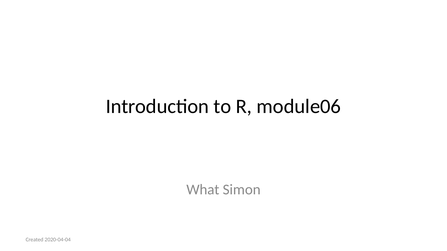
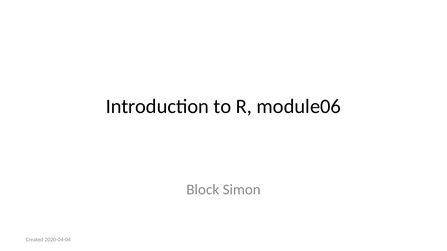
What: What -> Block (203, 190)
